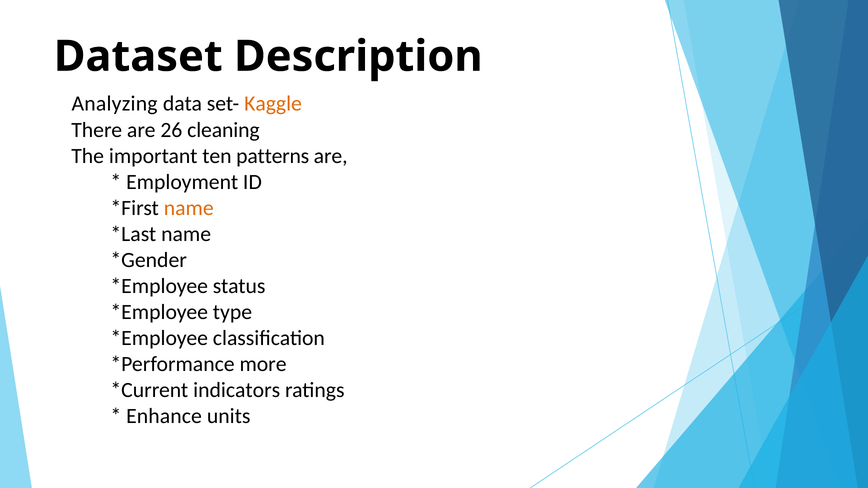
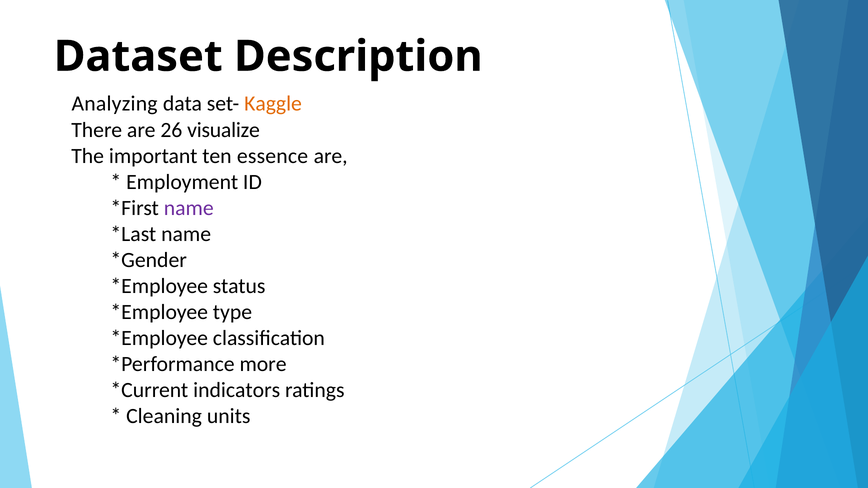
cleaning: cleaning -> visualize (223, 130)
patterns: patterns -> essence (273, 156)
name colour: orange -> purple (189, 208)
Enhance: Enhance -> Cleaning (164, 416)
